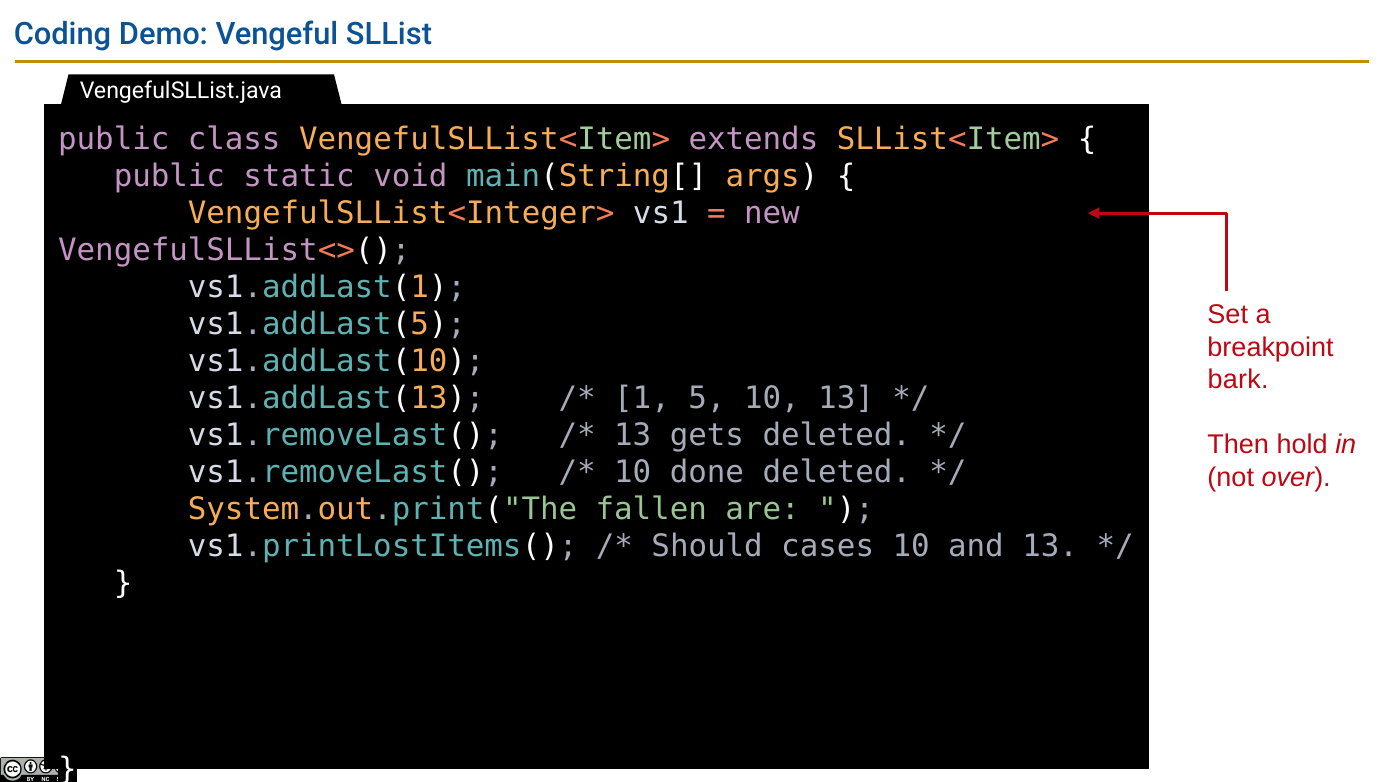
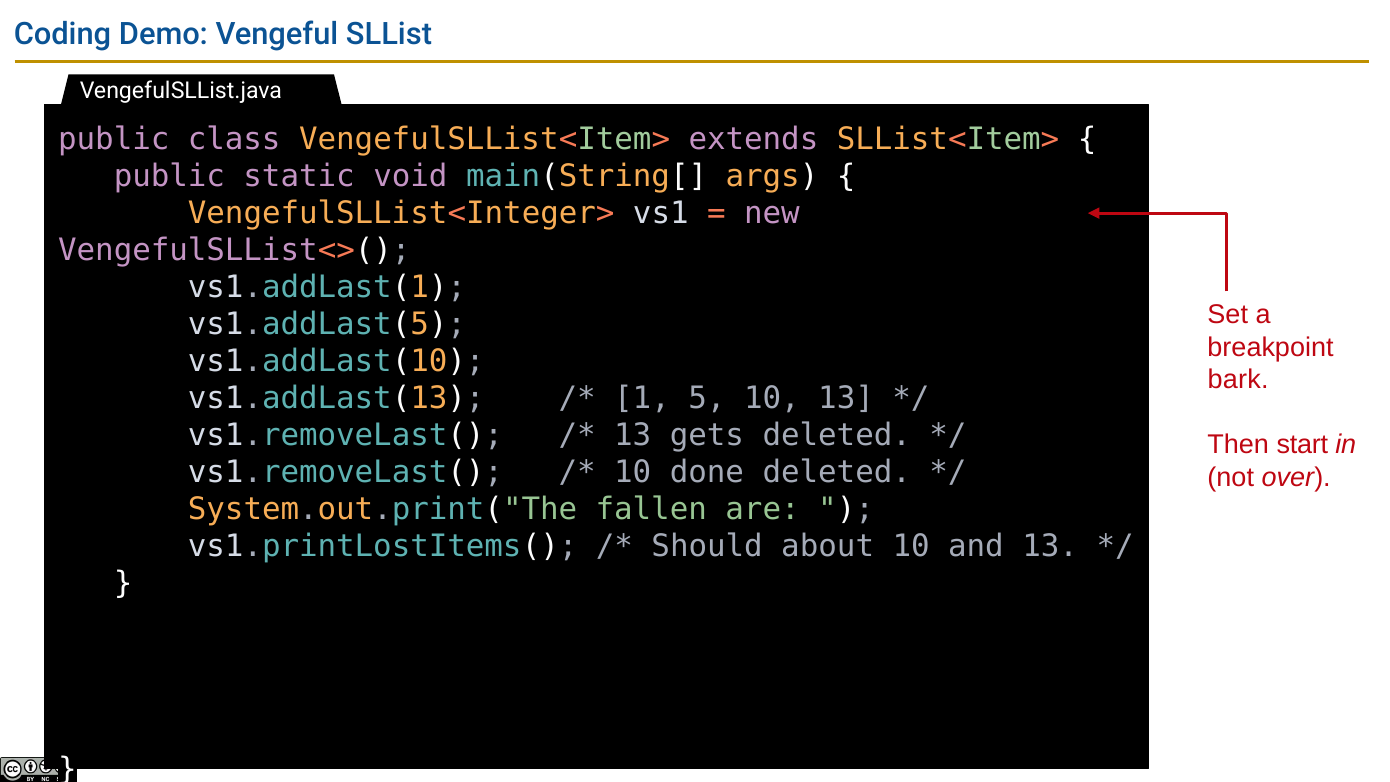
hold: hold -> start (1302, 445)
cases: cases -> about (828, 547)
